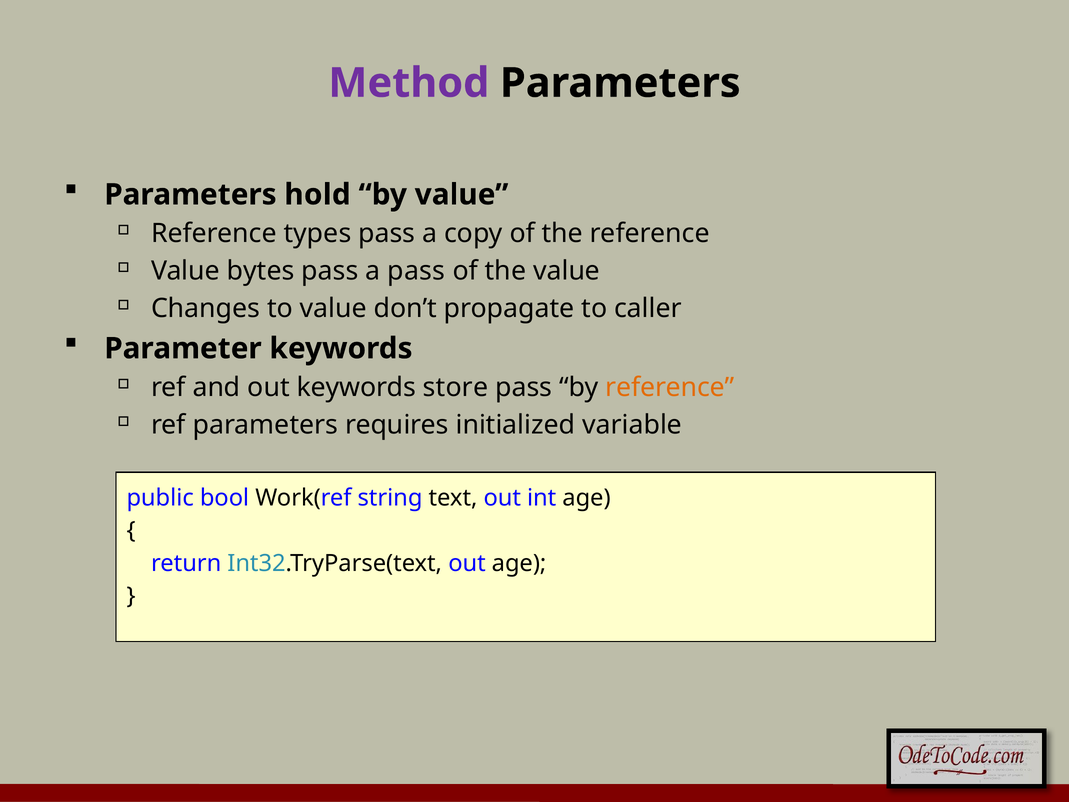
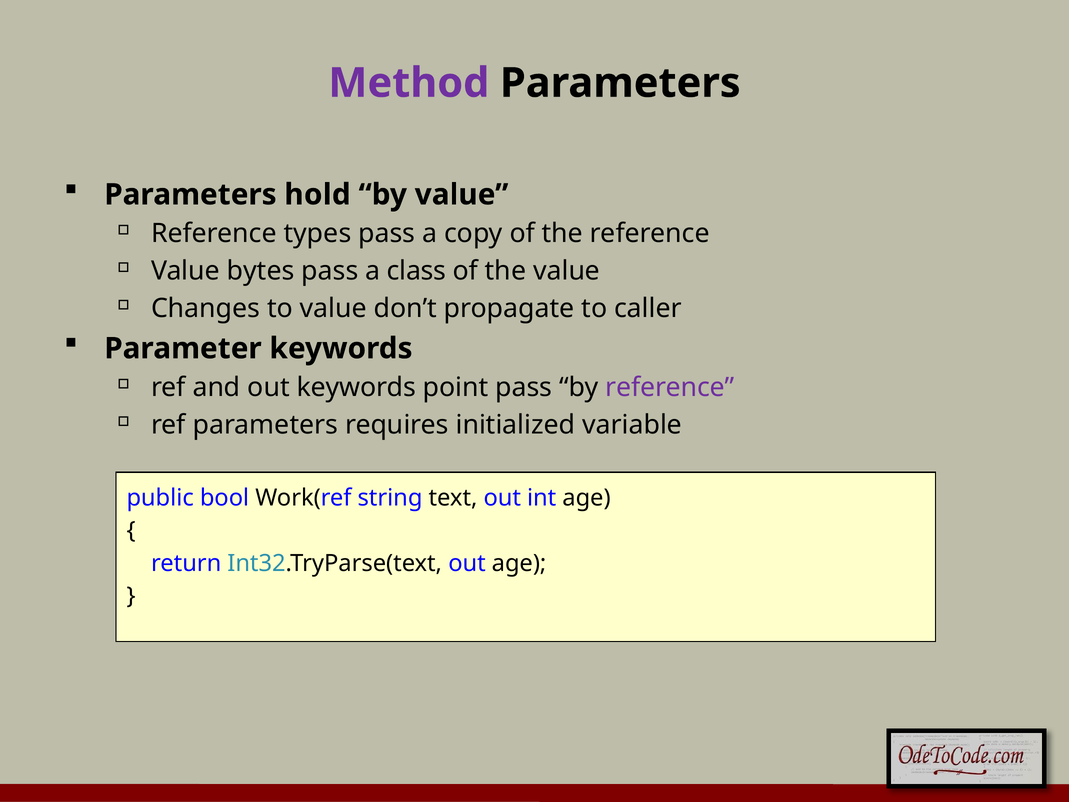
a pass: pass -> class (417, 271)
store: store -> point (456, 387)
reference colour: orange -> purple (670, 387)
